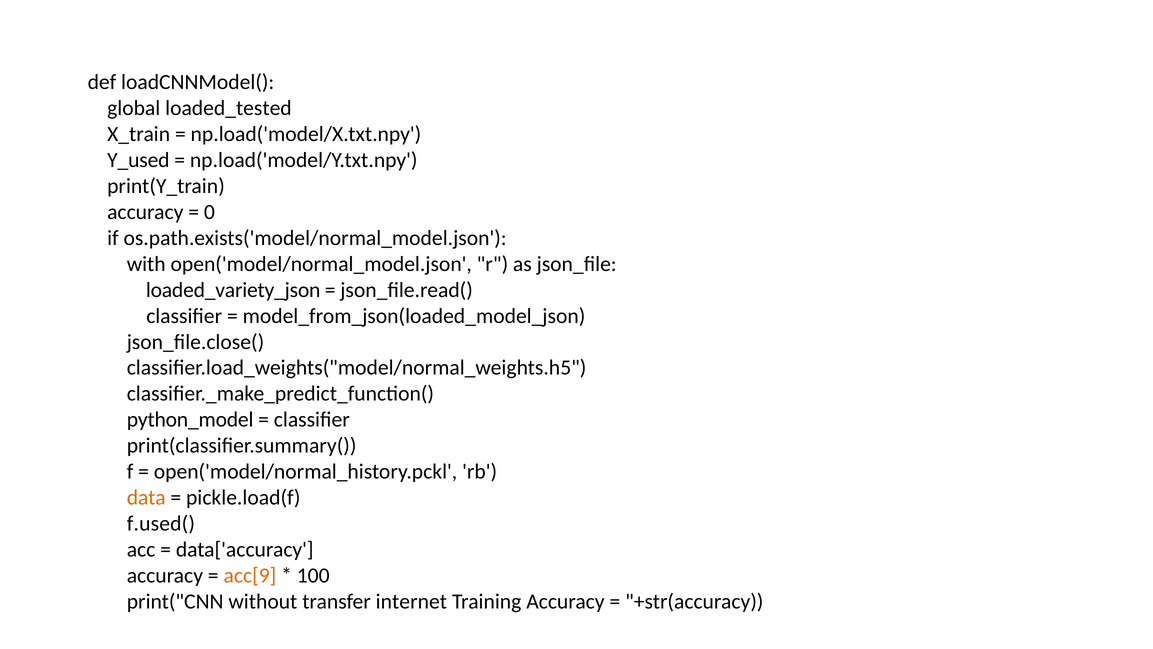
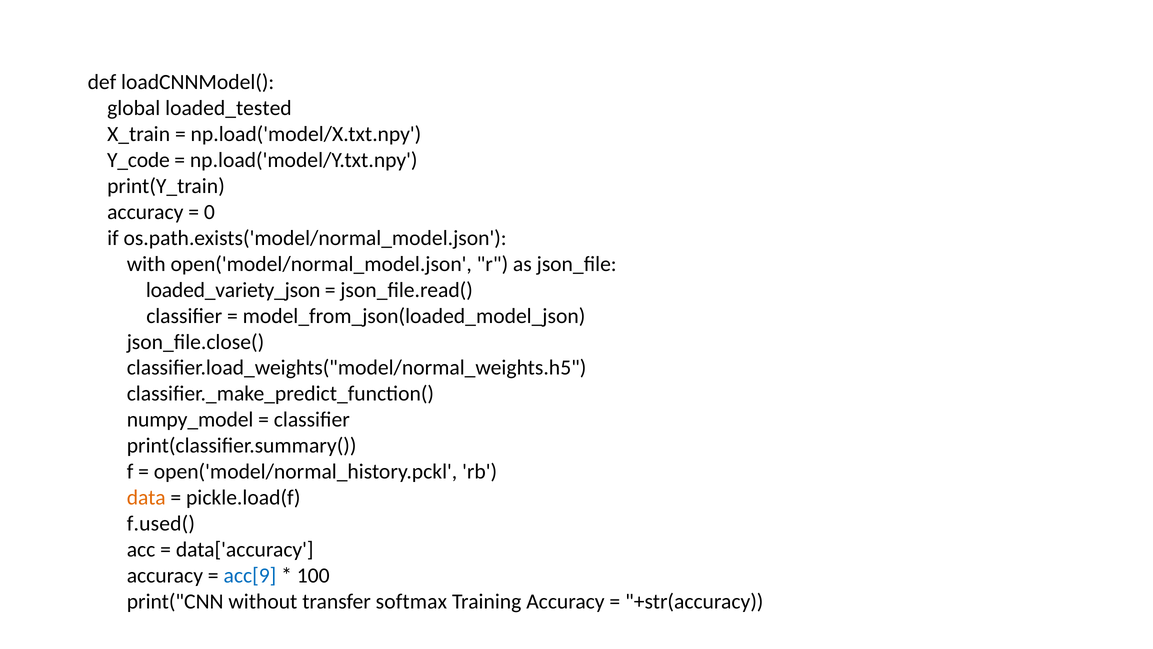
Y_used: Y_used -> Y_code (138, 160)
python_model: python_model -> numpy_model (190, 419)
acc[9 colour: orange -> blue (250, 575)
internet: internet -> softmax (411, 601)
